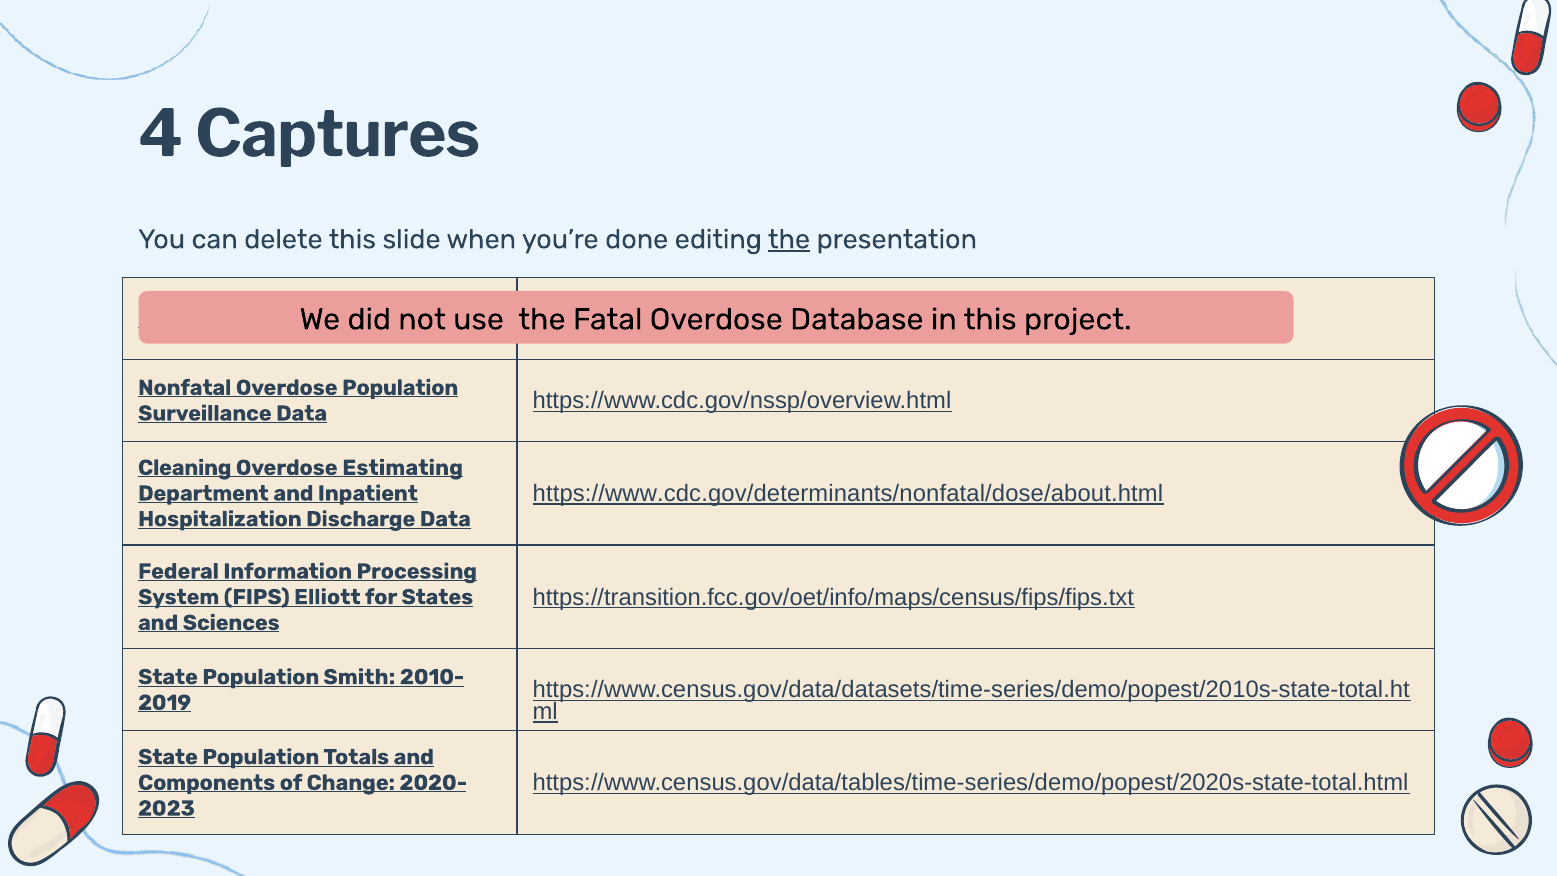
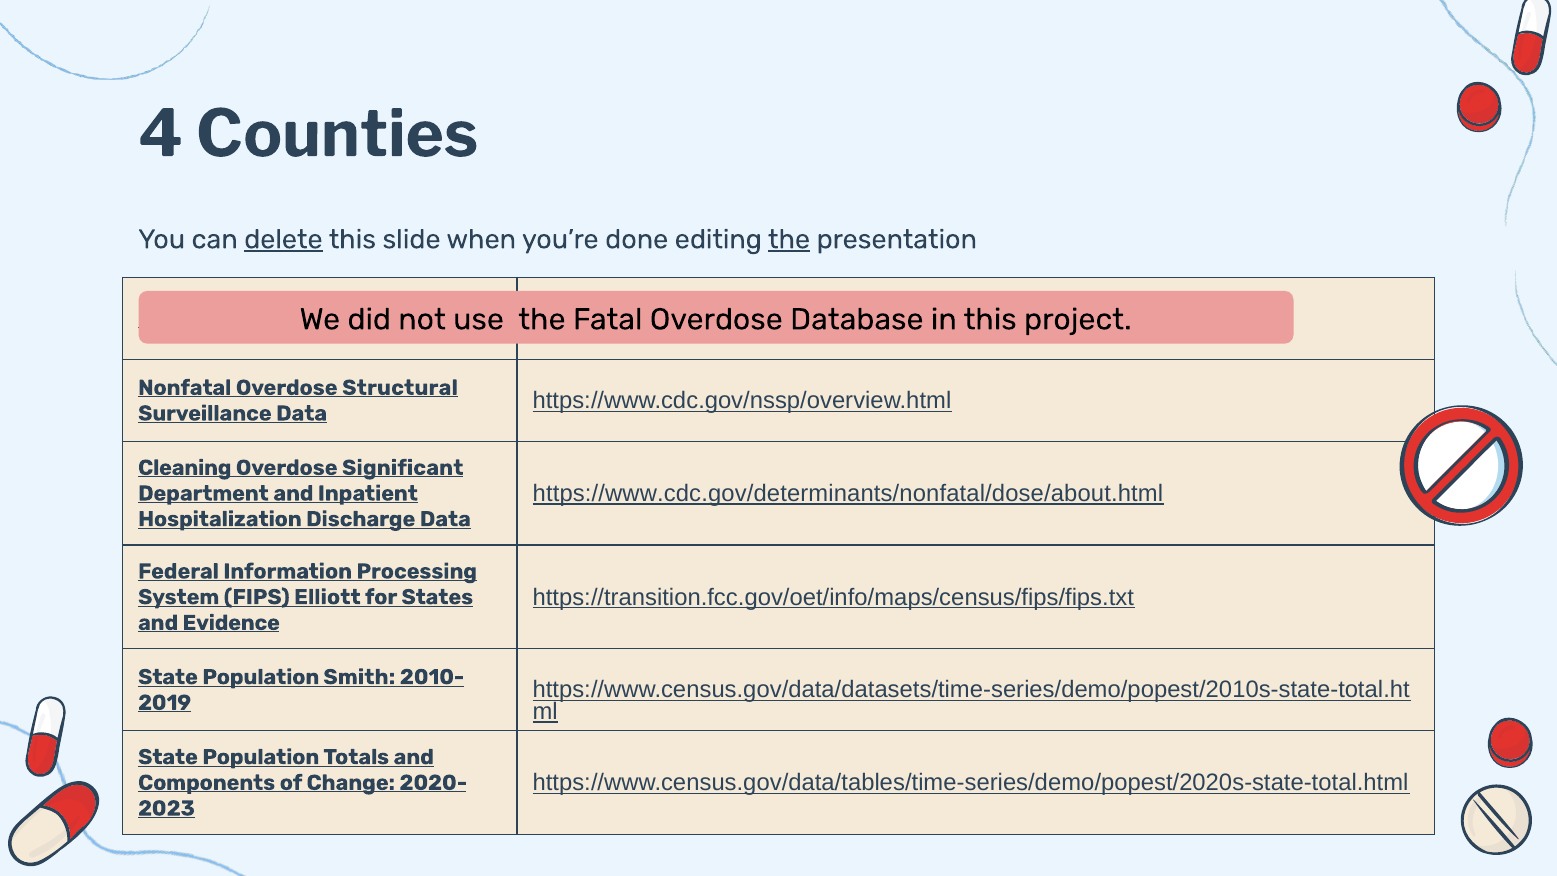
Captures: Captures -> Counties (337, 135)
delete underline: none -> present (283, 239)
Overdose Population: Population -> Structural (400, 388)
Estimating: Estimating -> Significant (403, 468)
Sciences: Sciences -> Evidence (231, 623)
